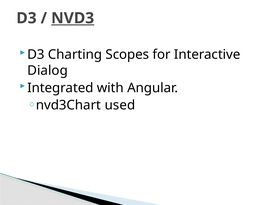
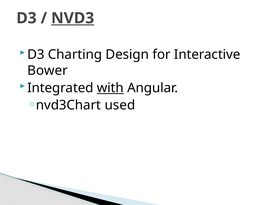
Scopes: Scopes -> Design (127, 54)
Dialog: Dialog -> Bower (48, 70)
with underline: none -> present (110, 88)
